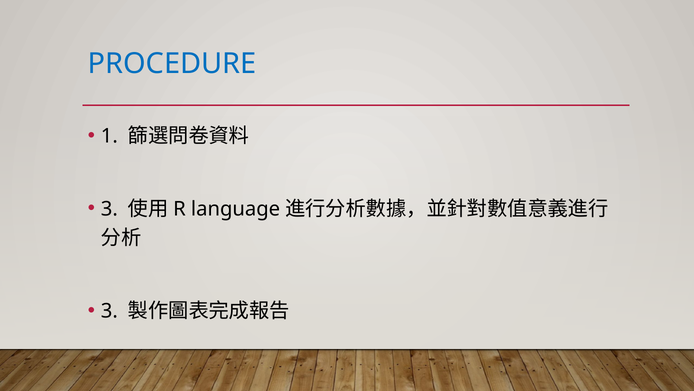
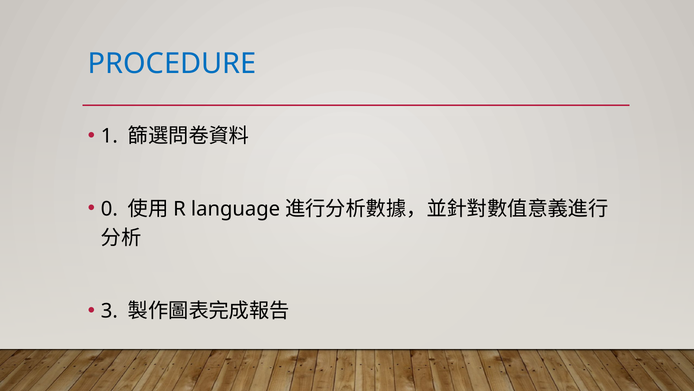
3: 3 -> 0 (109, 209)
